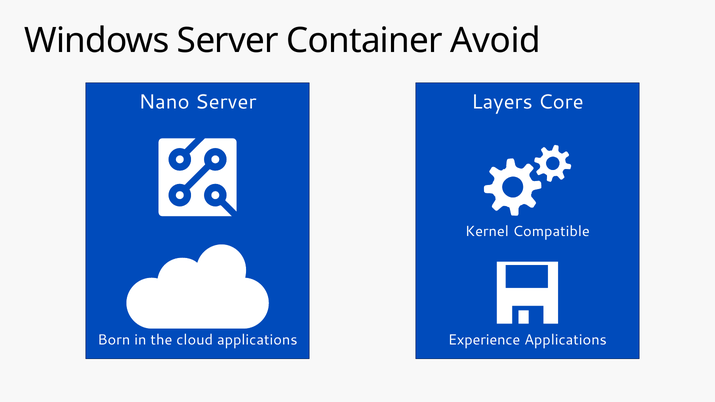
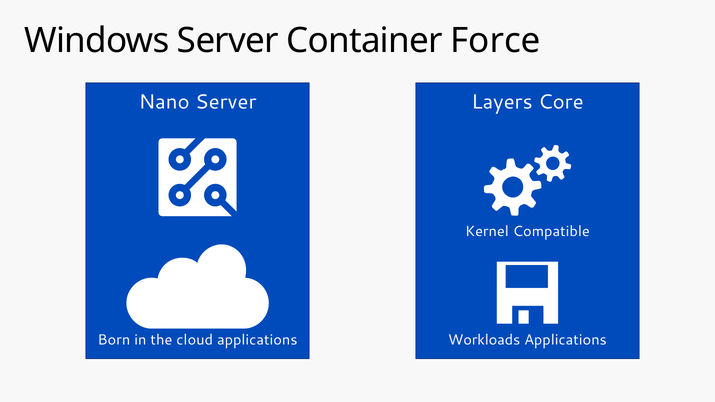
Avoid: Avoid -> Force (496, 41)
Experience: Experience -> Workloads (484, 340)
